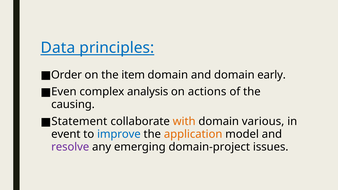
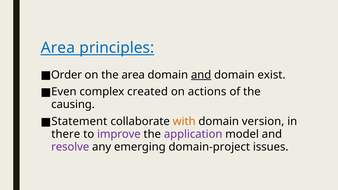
Data: Data -> Area (58, 48)
the item: item -> area (133, 75)
and underline: none -> present (201, 75)
early: early -> exist (272, 75)
analysis: analysis -> created (148, 92)
various: various -> version (263, 122)
event: event -> there (66, 134)
improve colour: blue -> purple (119, 134)
application colour: orange -> purple (193, 134)
